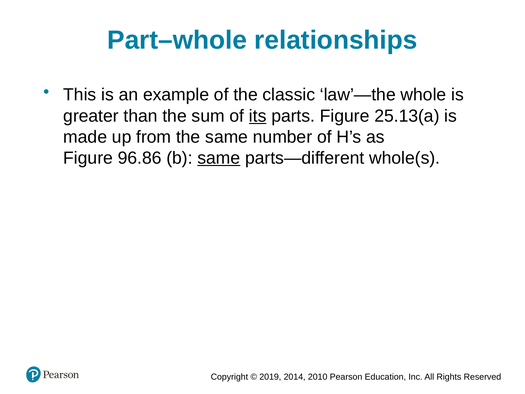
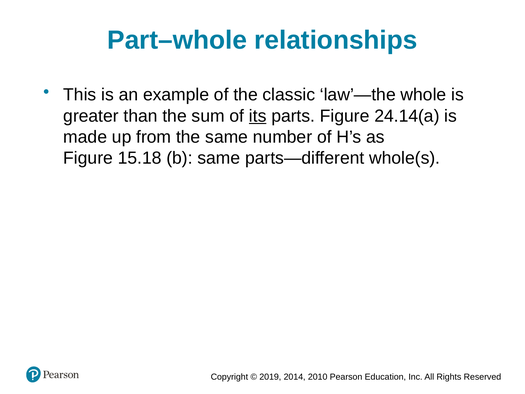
25.13(a: 25.13(a -> 24.14(a (407, 116)
96.86: 96.86 -> 15.18 (140, 158)
same underline: present -> none (219, 158)
